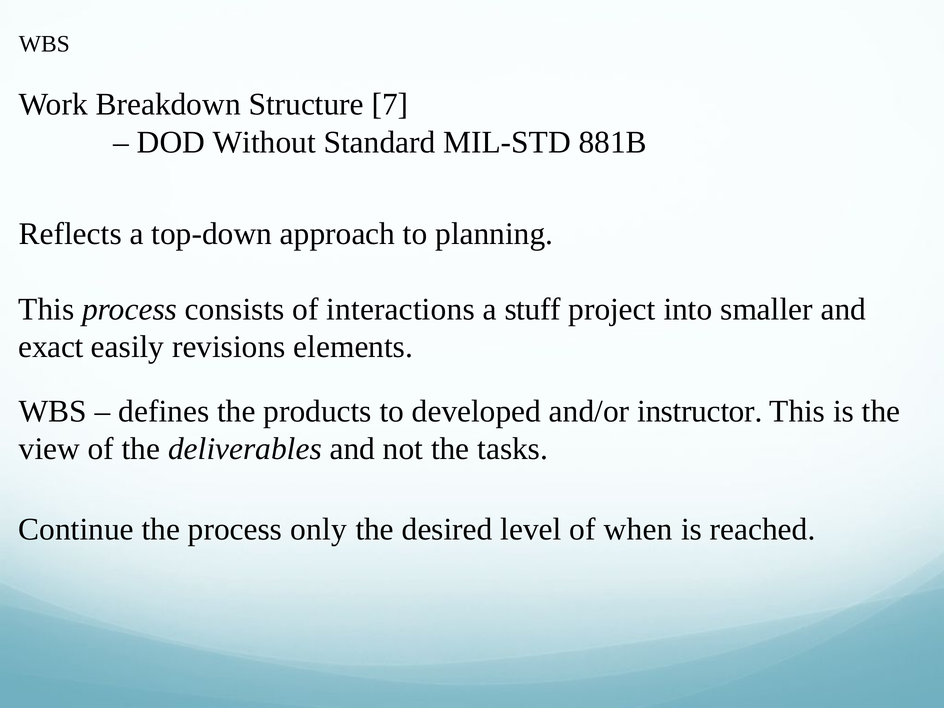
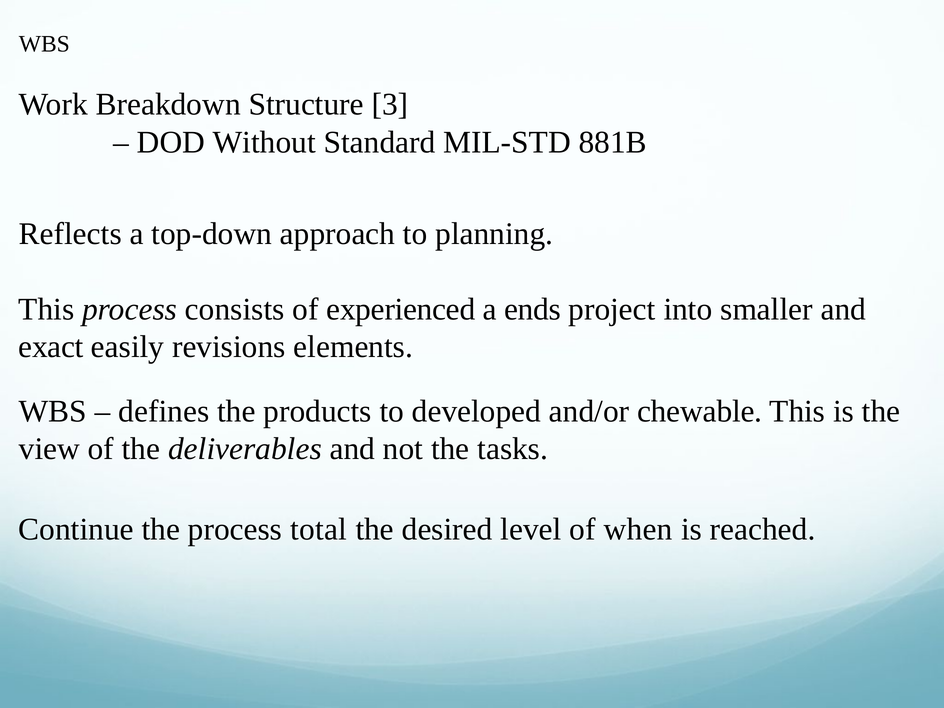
7: 7 -> 3 (390, 104)
interactions: interactions -> experienced (401, 309)
stuff: stuff -> ends (533, 309)
instructor: instructor -> chewable (700, 411)
only: only -> total (319, 529)
